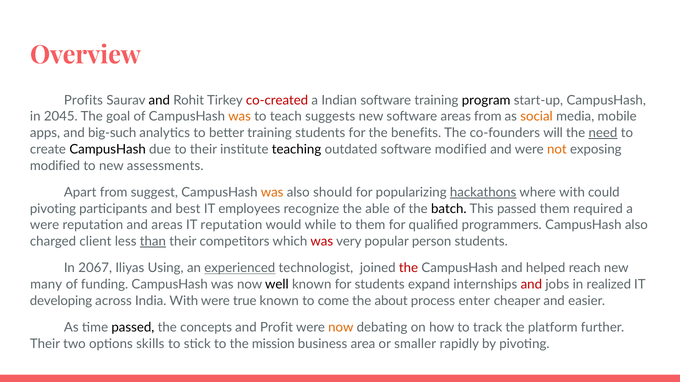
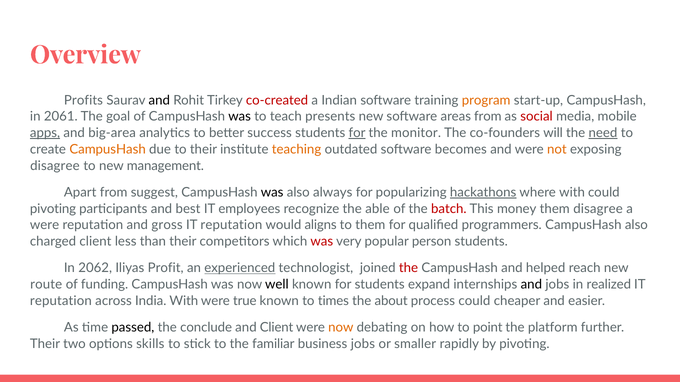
program colour: black -> orange (486, 100)
2045: 2045 -> 2061 (61, 117)
was colour: orange -> black (240, 117)
suggests: suggests -> presents (330, 117)
social colour: orange -> red (537, 117)
apps underline: none -> present (45, 133)
big-such: big-such -> big-area (112, 133)
better training: training -> success (270, 133)
for underline: none -> present (357, 133)
benefits: benefits -> monitor (416, 133)
CampusHash colour: black -> orange (108, 150)
teaching colour: black -> orange (297, 150)
software modified: modified -> becomes (461, 150)
modified: modified -> disagree (55, 166)
assessments: assessments -> management (165, 166)
was colour: orange -> black (272, 193)
should: should -> always (333, 193)
batch colour: black -> red (449, 209)
This passed: passed -> money (517, 209)
them required: required -> disagree (598, 209)
and areas: areas -> gross (167, 225)
while: while -> aligns (321, 225)
than underline: present -> none (153, 242)
2067: 2067 -> 2062 (95, 268)
Using: Using -> Profit (166, 268)
many: many -> route (46, 285)
and colour: red -> black (531, 285)
developing: developing -> reputation (61, 301)
come: come -> times (333, 301)
process enter: enter -> could (474, 301)
concepts: concepts -> conclude (206, 328)
and Profit: Profit -> Client (277, 328)
track: track -> point (488, 328)
mission: mission -> familiar (273, 344)
business area: area -> jobs (363, 344)
